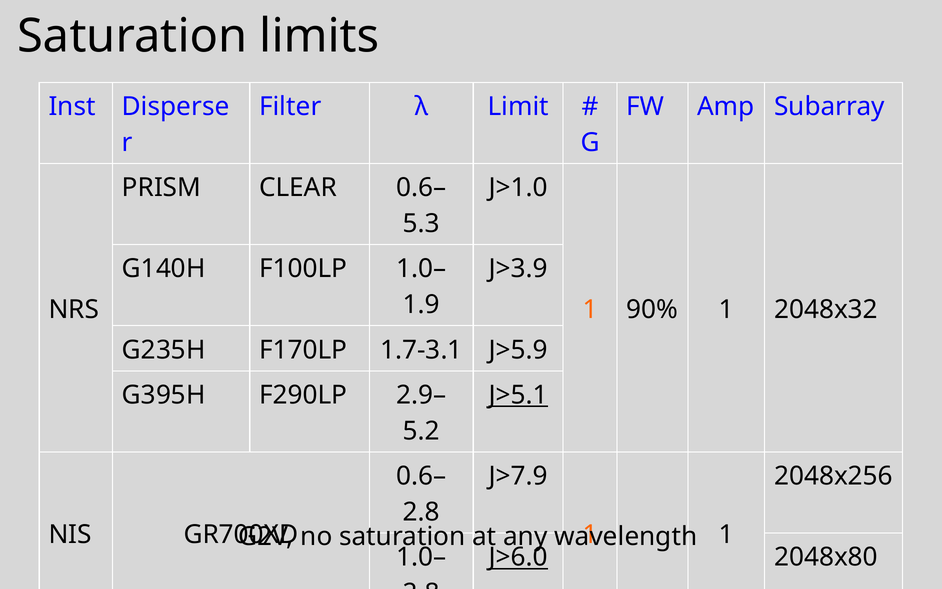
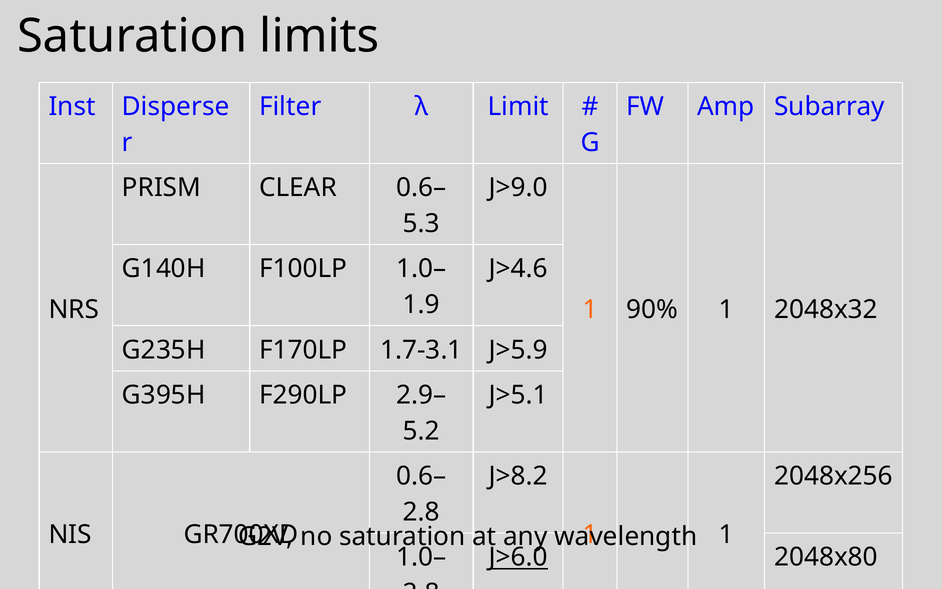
J>1.0: J>1.0 -> J>9.0 (518, 188)
J>3.9: J>3.9 -> J>4.6 (518, 269)
J>5.1 underline: present -> none (518, 395)
J>7.9: J>7.9 -> J>8.2 (518, 476)
